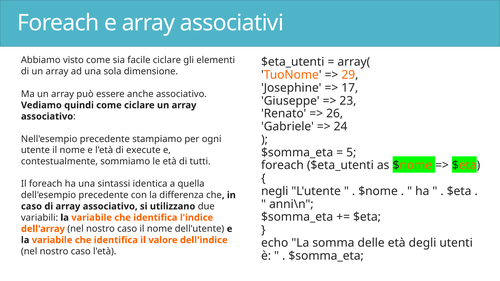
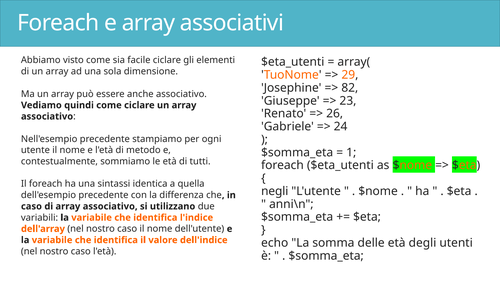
17: 17 -> 82 (350, 88)
execute: execute -> metodo (143, 150)
5: 5 -> 1 (351, 153)
